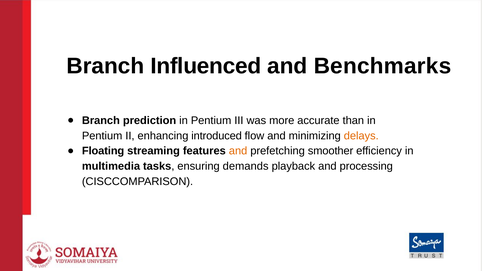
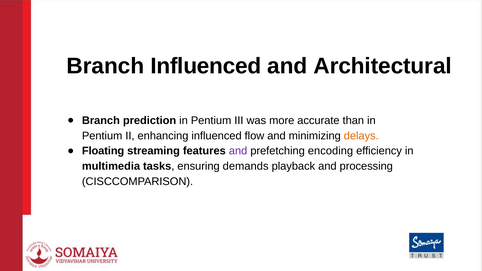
Benchmarks: Benchmarks -> Architectural (383, 66)
enhancing introduced: introduced -> influenced (217, 136)
and colour: orange -> purple (238, 151)
smoother: smoother -> encoding (330, 151)
